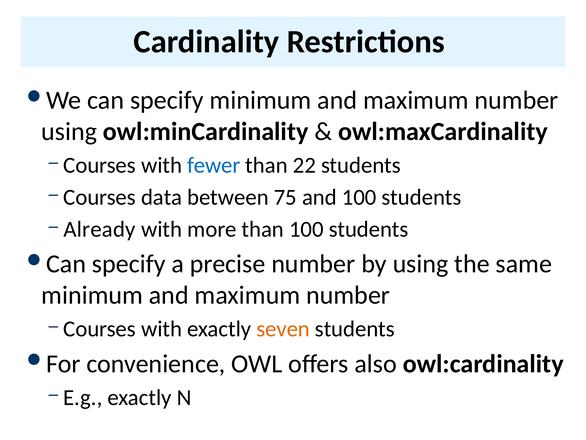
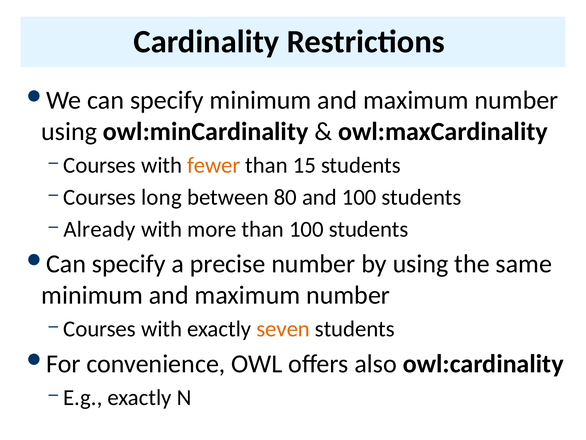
fewer colour: blue -> orange (214, 165)
22: 22 -> 15 (304, 165)
data: data -> long (161, 197)
75: 75 -> 80 (285, 197)
